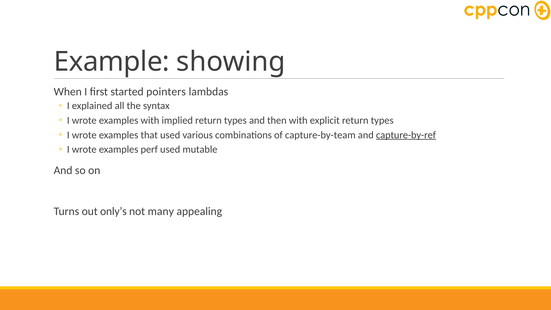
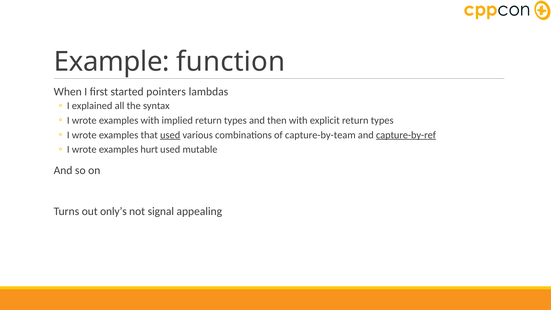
showing: showing -> function (231, 62)
used underline: none -> present (170, 135)
perf: perf -> hurt (149, 150)
many: many -> signal (161, 211)
